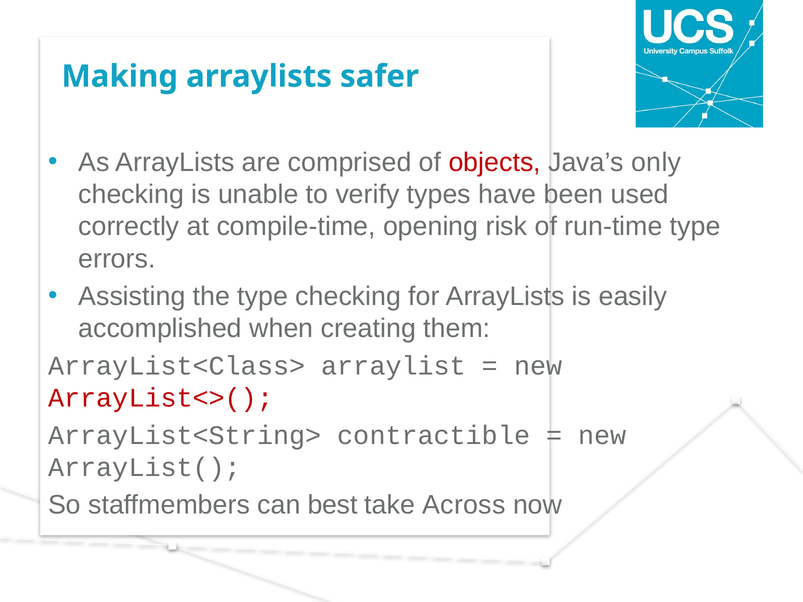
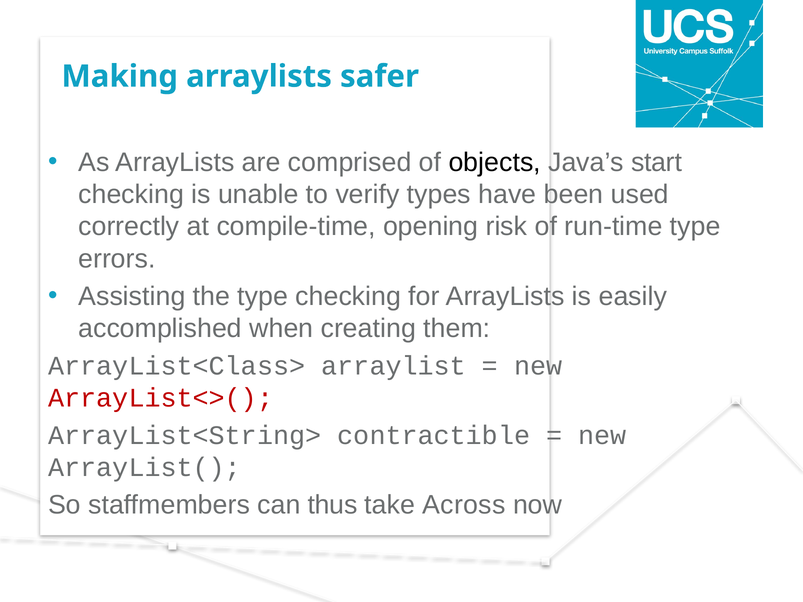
objects colour: red -> black (495, 162)
only: only -> start (657, 162)
best: best -> thus (333, 505)
